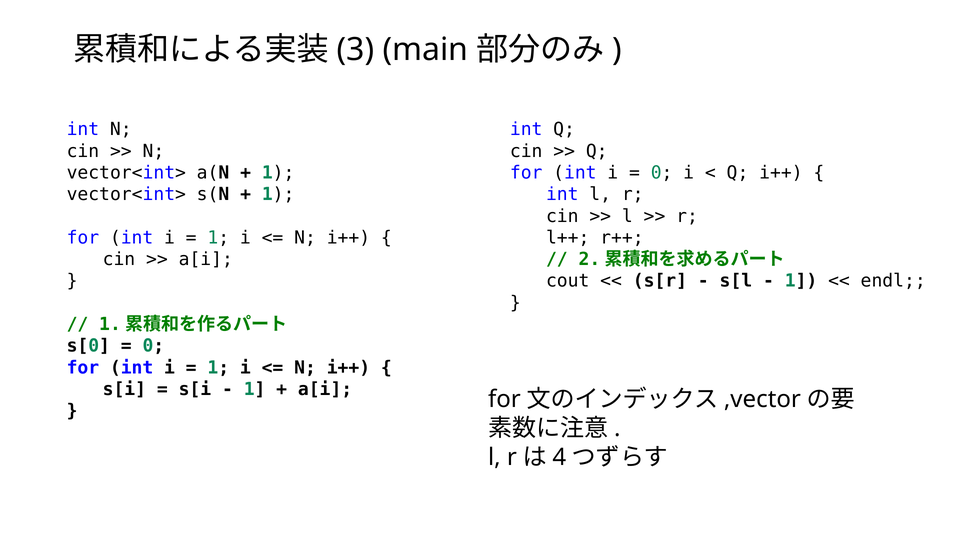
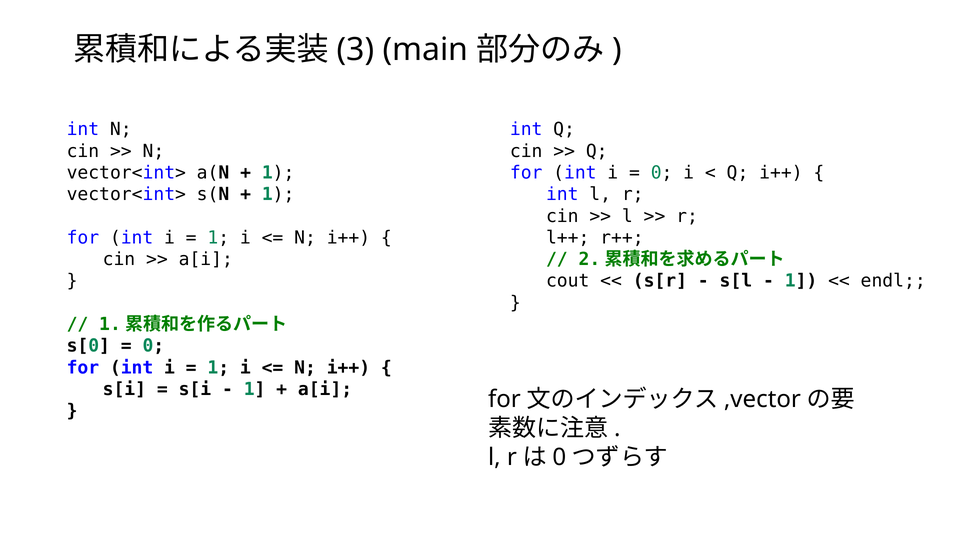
4: 4 -> 0 (559, 457)
